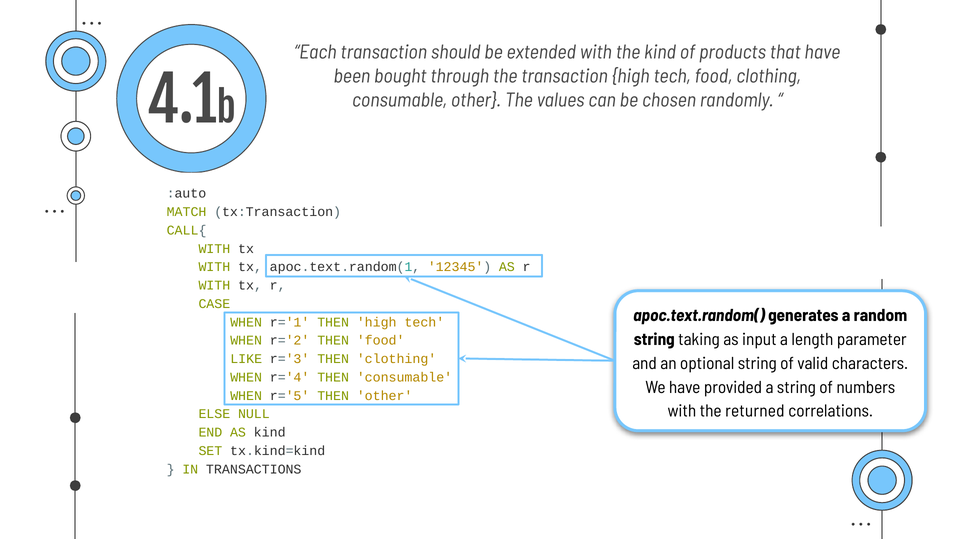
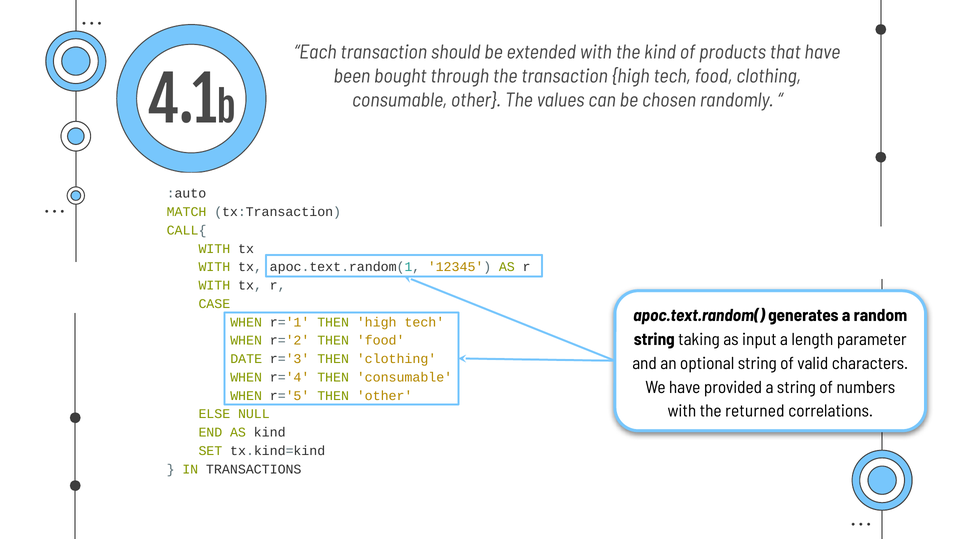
LIKE: LIKE -> DATE (246, 359)
